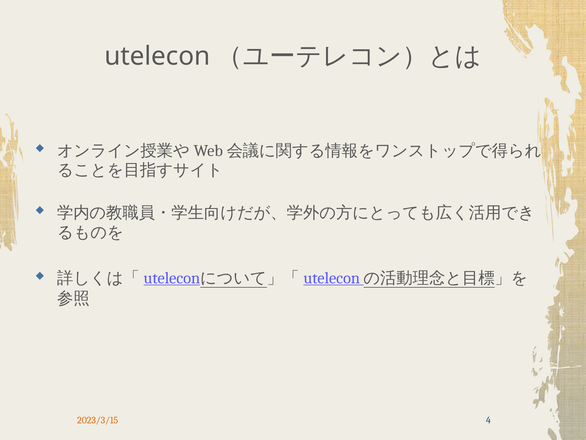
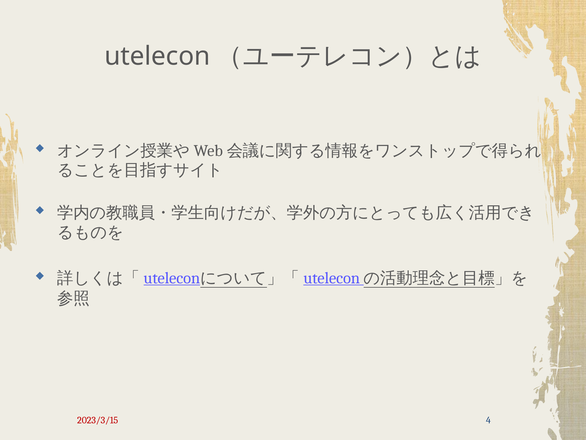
2023/3/15 colour: orange -> red (98, 420)
